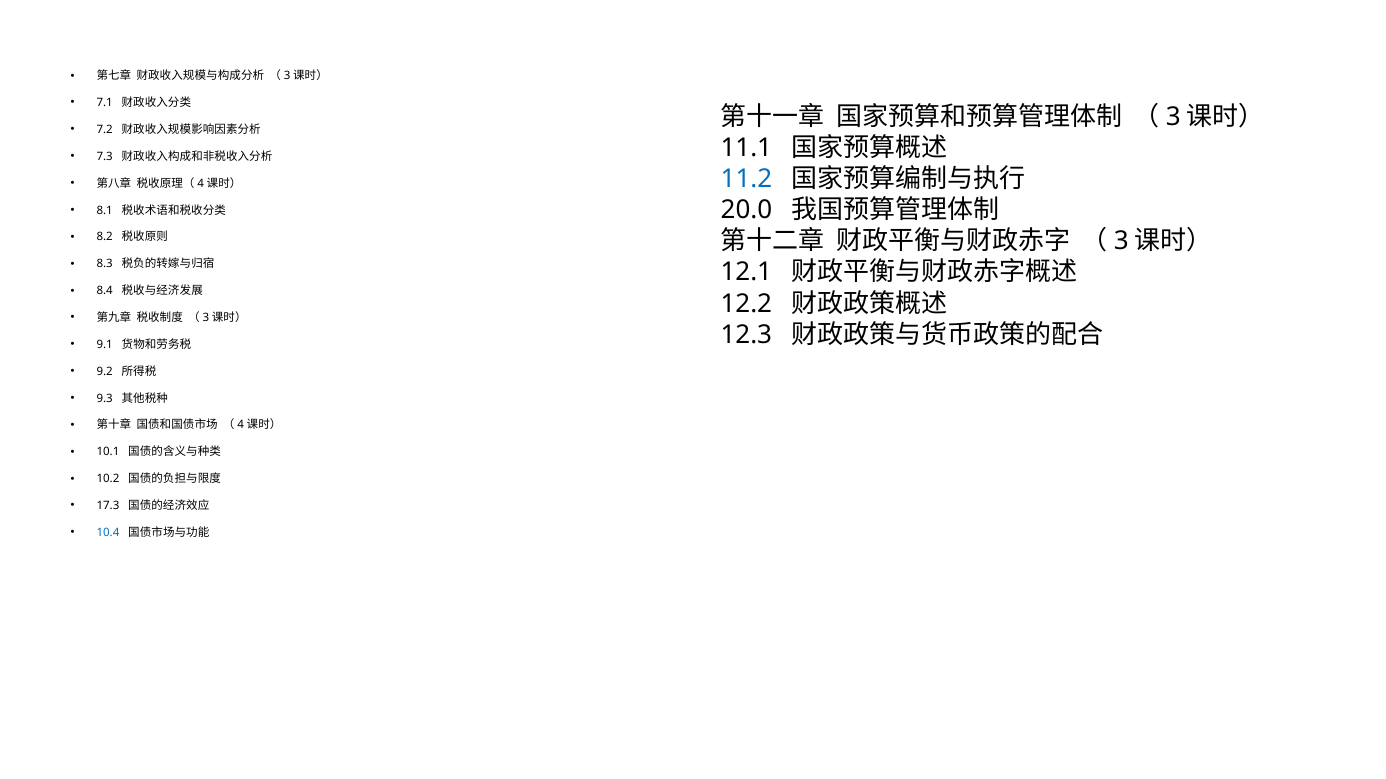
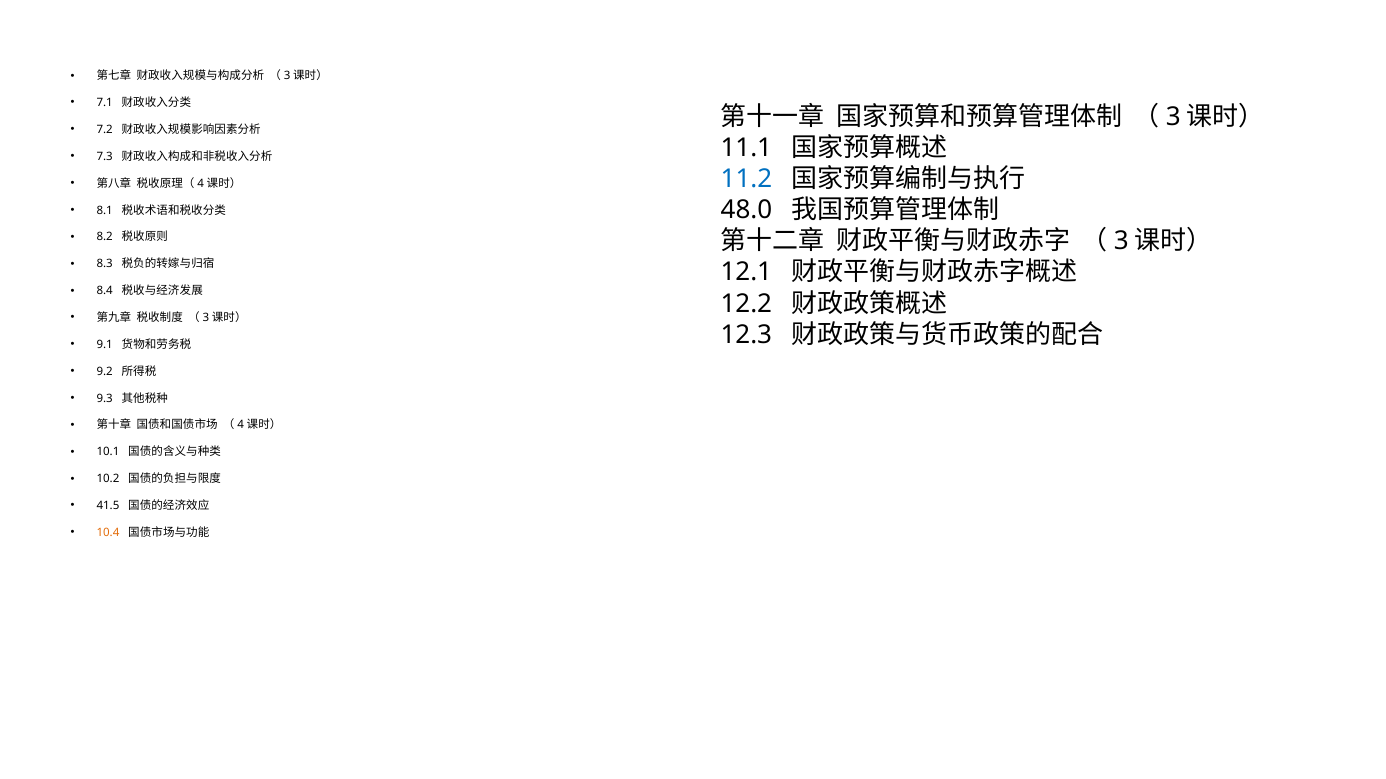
20.0: 20.0 -> 48.0 (746, 210)
17.3: 17.3 -> 41.5 (108, 506)
10.4 colour: blue -> orange (108, 533)
